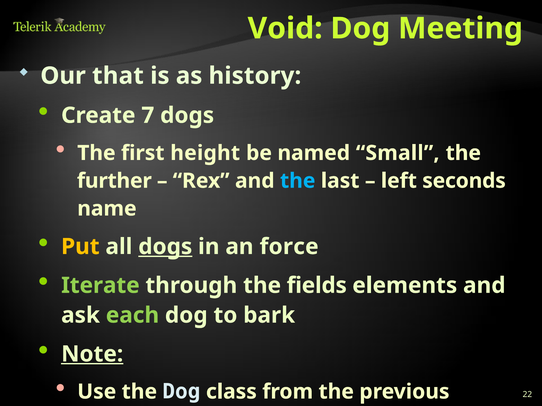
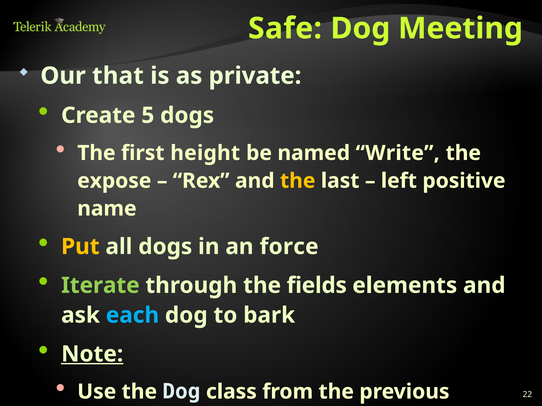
Void: Void -> Safe (285, 28)
history: history -> private (255, 76)
7: 7 -> 5 (148, 116)
Small: Small -> Write (398, 153)
further: further -> expose (114, 181)
the colour: light blue -> yellow (298, 181)
seconds: seconds -> positive (464, 181)
dogs underline: present -> none (165, 247)
each colour: light green -> light blue (132, 316)
